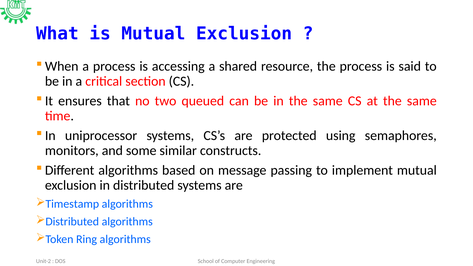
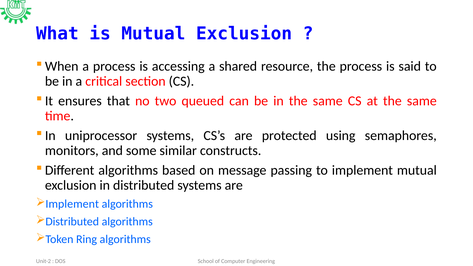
Timestamp: Timestamp -> Implement (72, 204)
